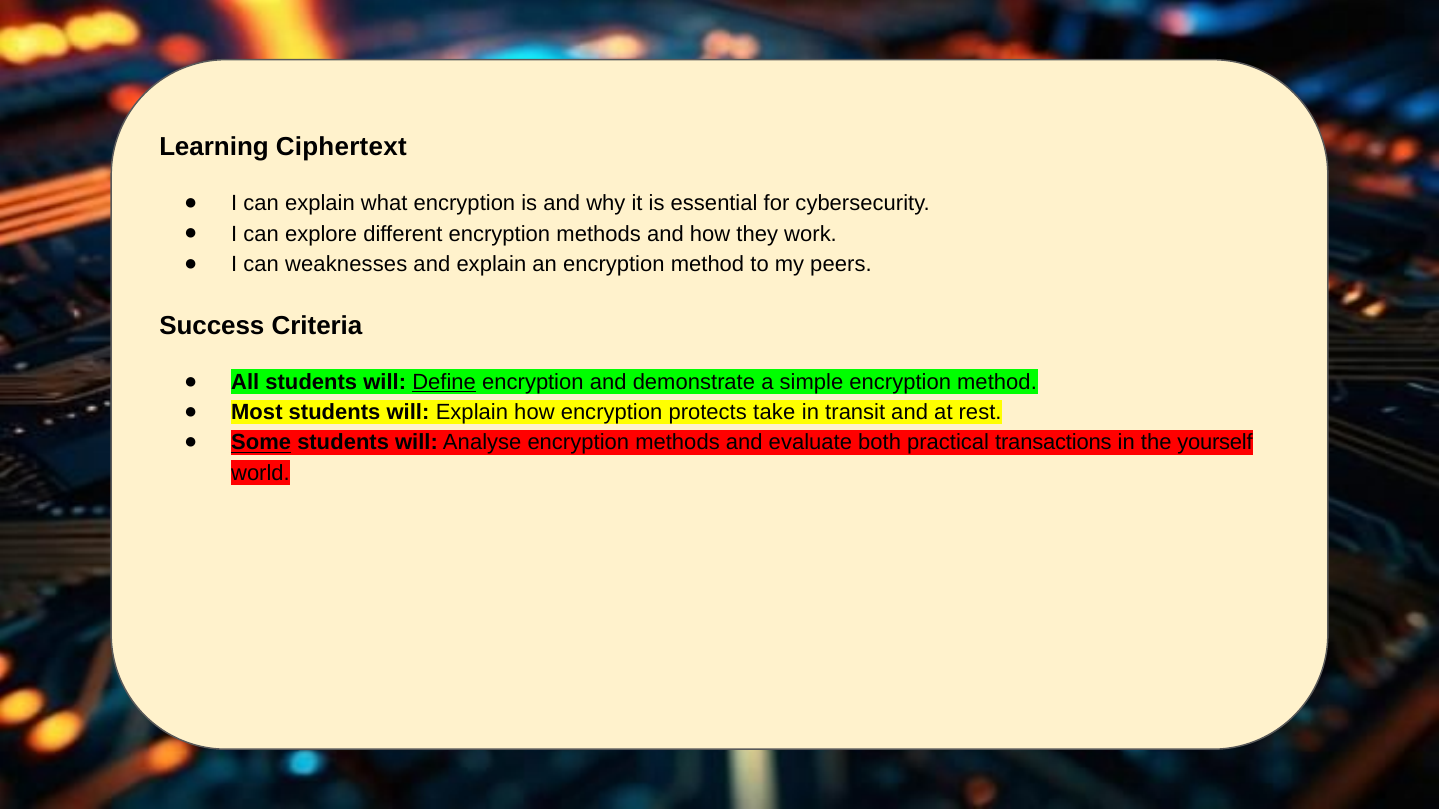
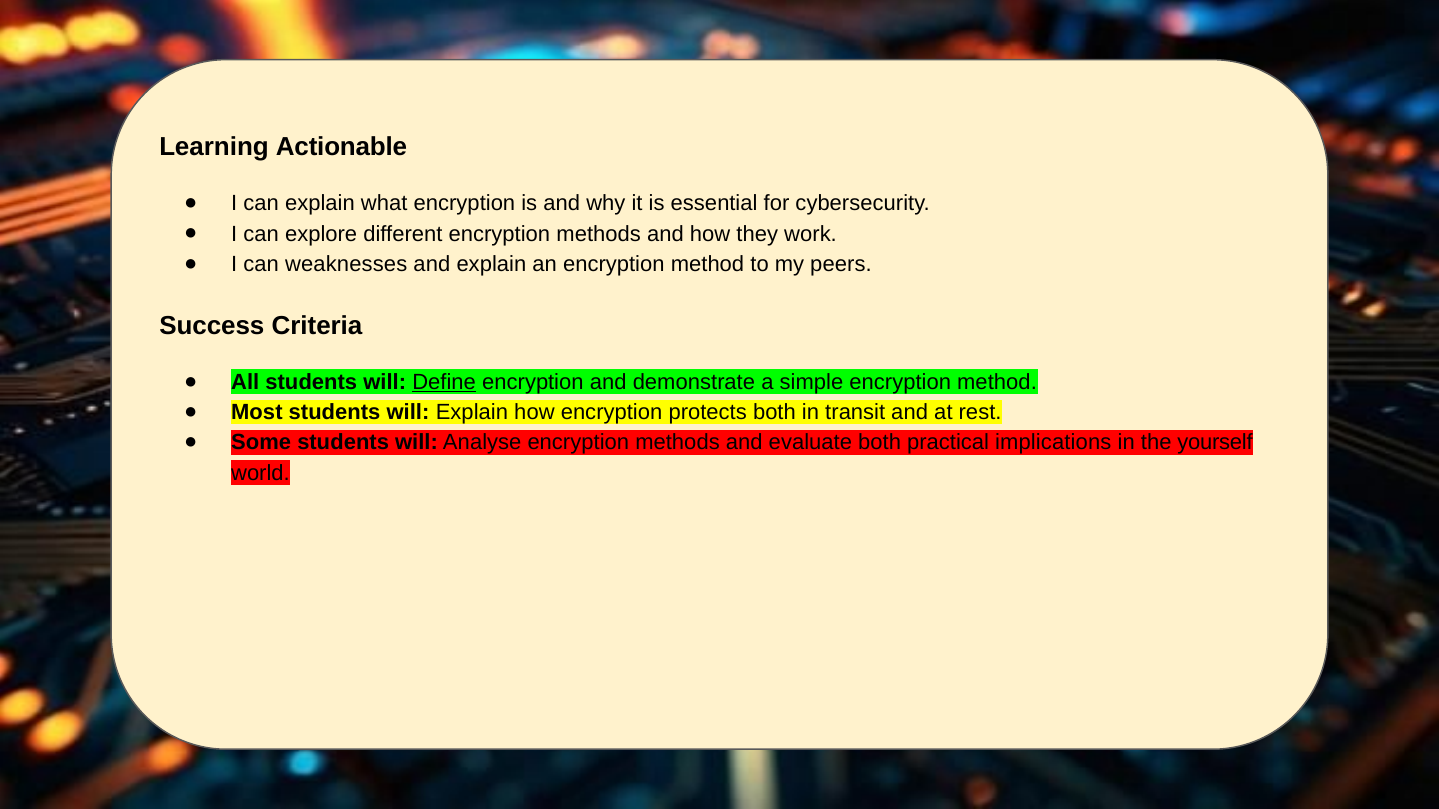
Ciphertext: Ciphertext -> Actionable (342, 147)
protects take: take -> both (774, 413)
Some underline: present -> none (261, 443)
transactions: transactions -> implications (1053, 443)
